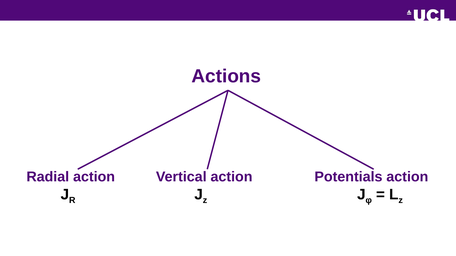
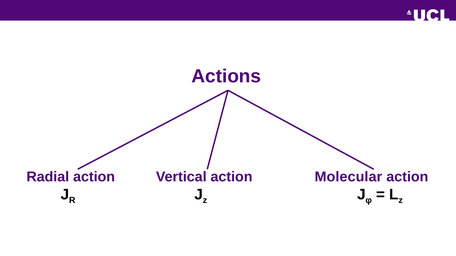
Potentials: Potentials -> Molecular (348, 177)
